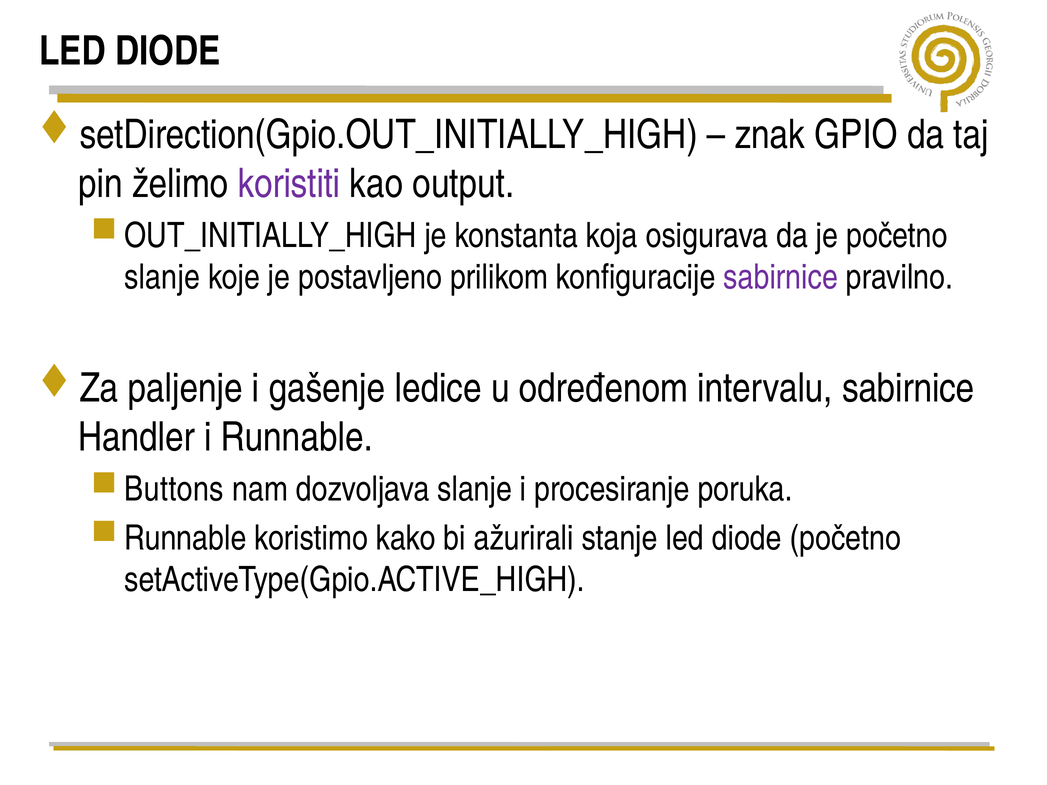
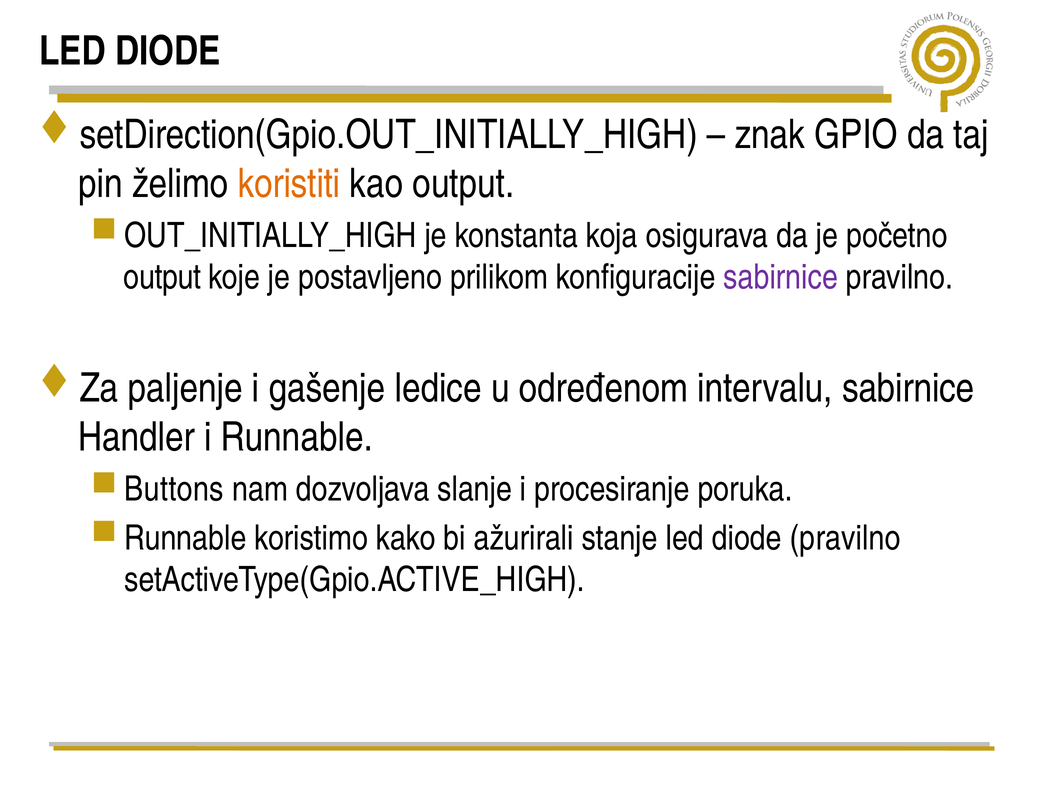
koristiti colour: purple -> orange (289, 184)
slanje: slanje -> output (162, 278)
diode početno: početno -> pravilno (845, 538)
